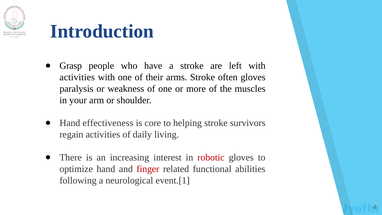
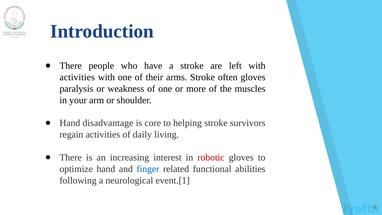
Grasp: Grasp -> There (71, 66)
effectiveness: effectiveness -> disadvantage (108, 123)
finger colour: red -> blue (148, 169)
